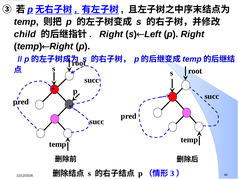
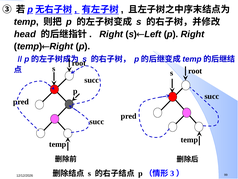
child: child -> head (25, 34)
